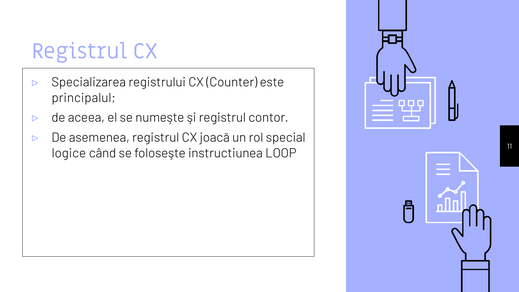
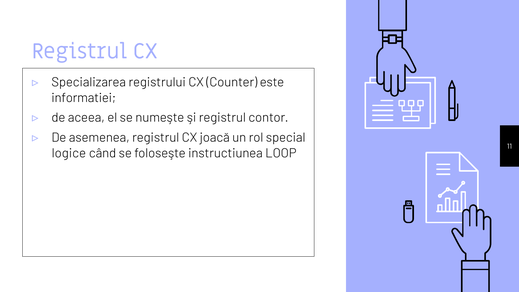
principalul: principalul -> informatiei (84, 98)
